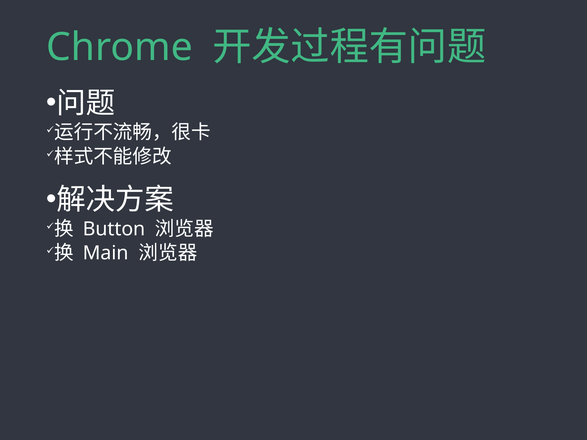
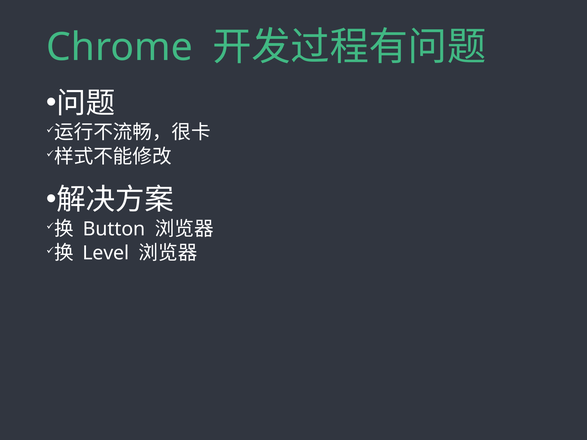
Main: Main -> Level (106, 253)
